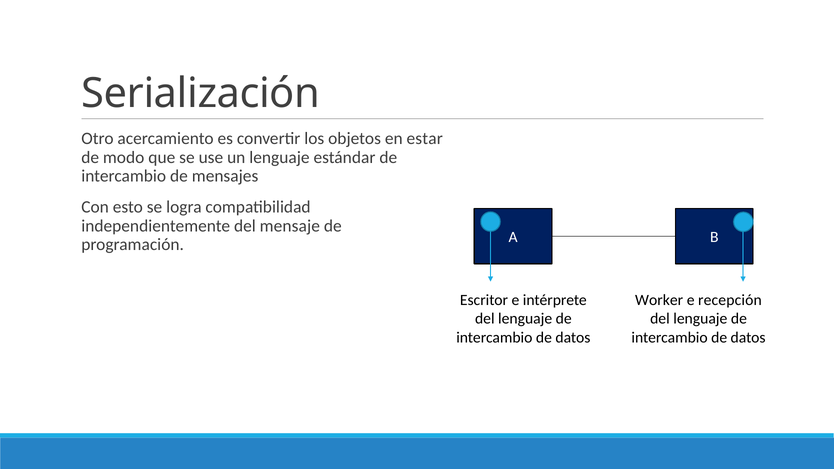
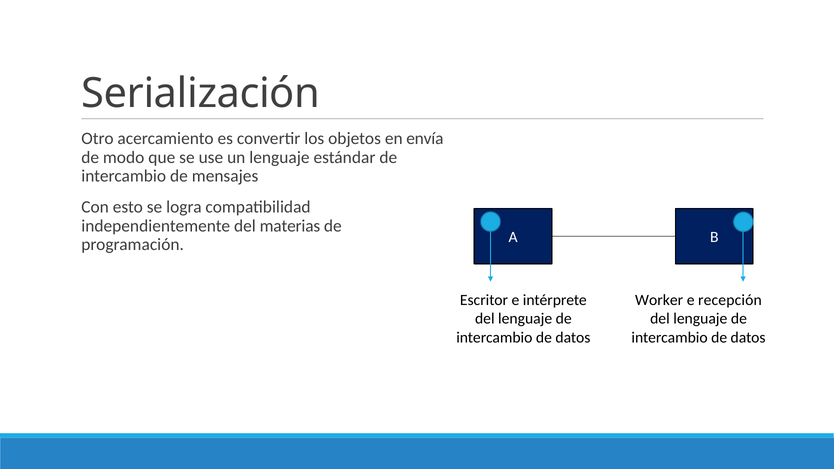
estar: estar -> envía (425, 139)
mensaje: mensaje -> materias (290, 226)
